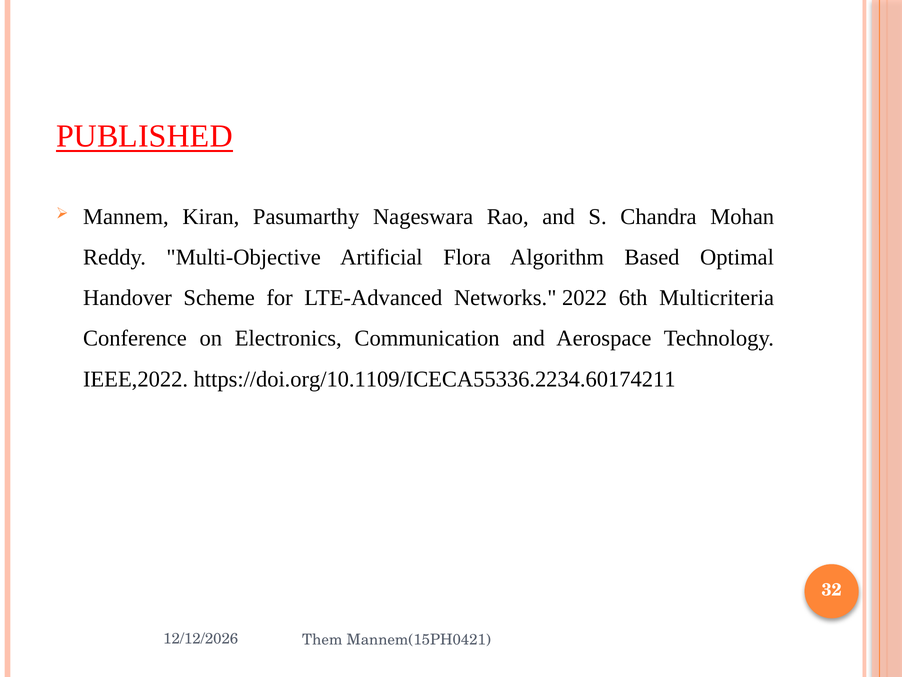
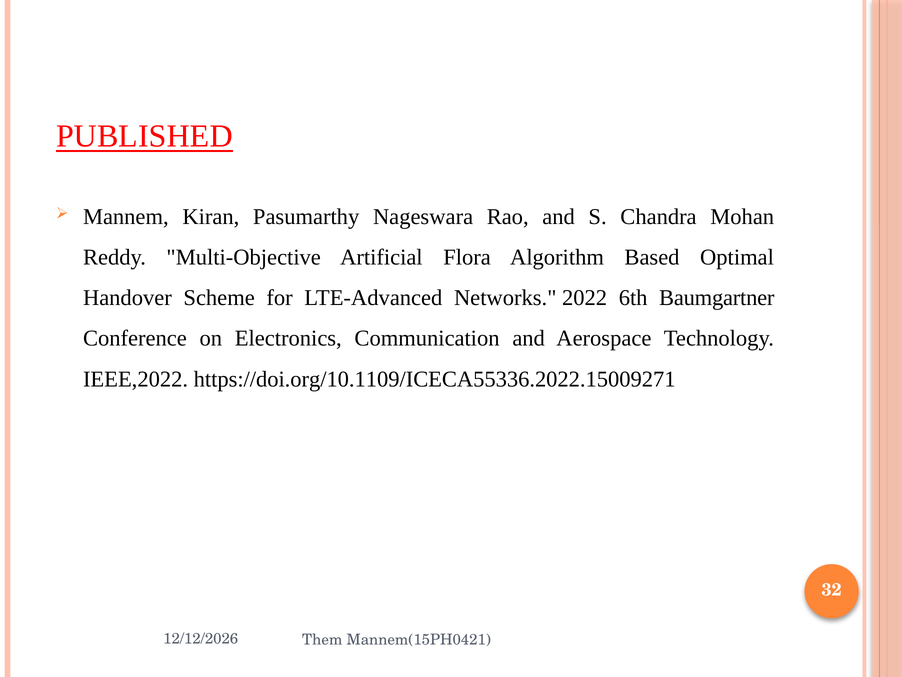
Multicriteria: Multicriteria -> Baumgartner (717, 298)
https://doi.org/10.1109/ICECA55336.2234.60174211: https://doi.org/10.1109/ICECA55336.2234.60174211 -> https://doi.org/10.1109/ICECA55336.2022.15009271 (435, 379)
